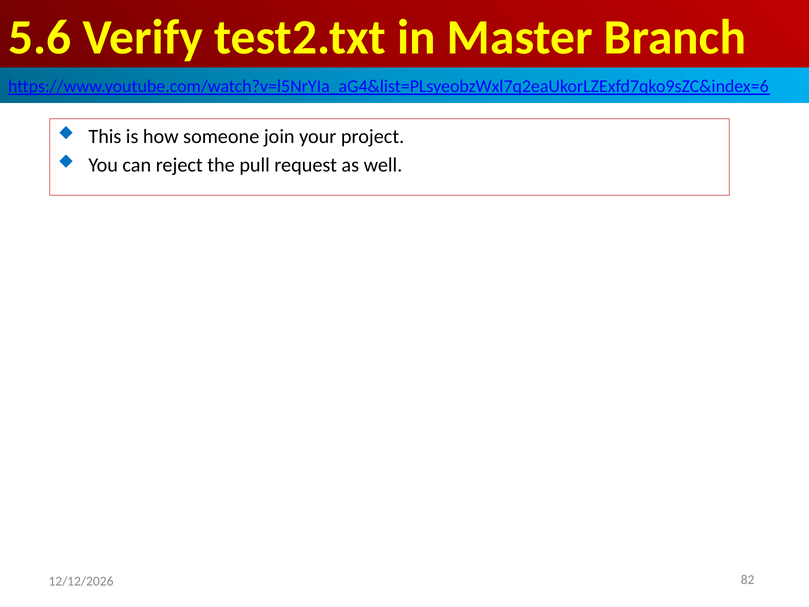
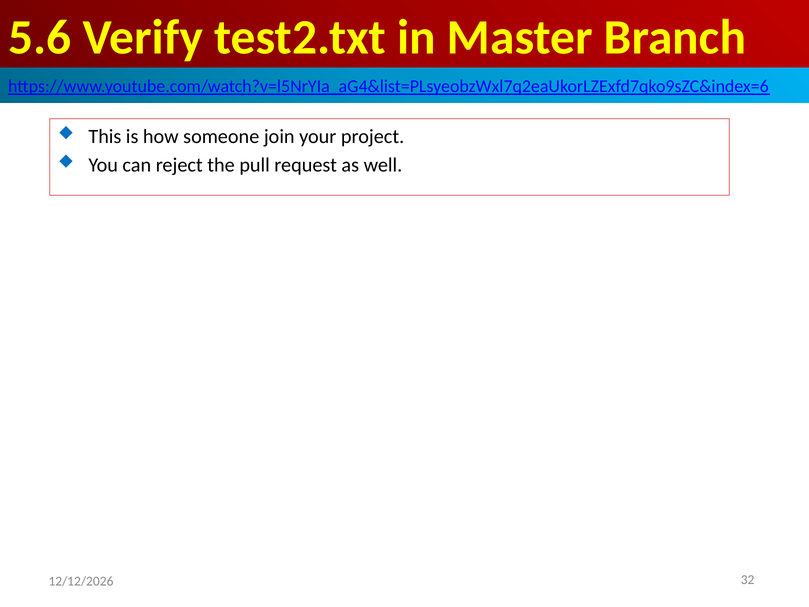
82: 82 -> 32 (748, 580)
